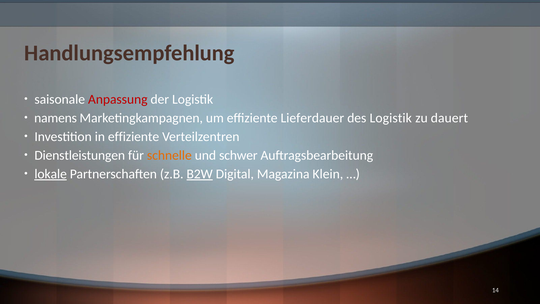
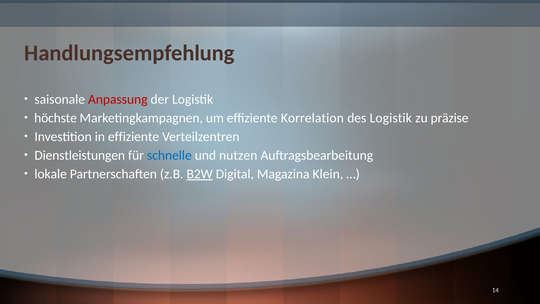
namens: namens -> höchste (56, 118)
Lieferdauer: Lieferdauer -> Korrelation (312, 118)
dauert: dauert -> präzise (450, 118)
schnelle colour: orange -> blue (169, 155)
schwer: schwer -> nutzen (238, 155)
lokale underline: present -> none (51, 174)
